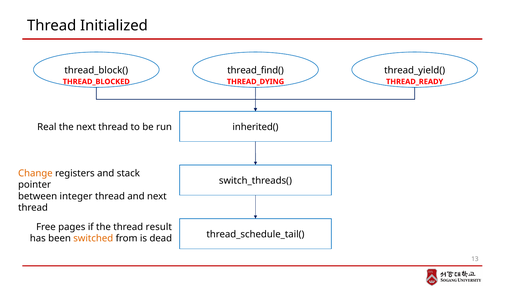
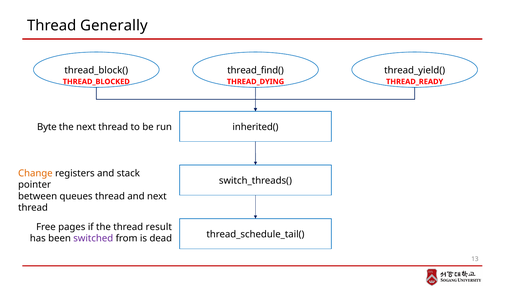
Initialized: Initialized -> Generally (114, 25)
Real: Real -> Byte (47, 127)
integer: integer -> queues (76, 196)
switched colour: orange -> purple (93, 238)
